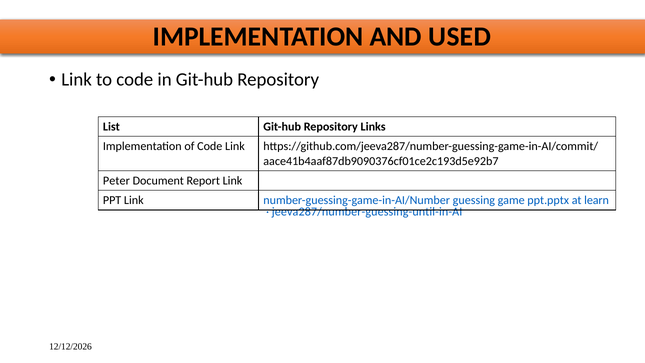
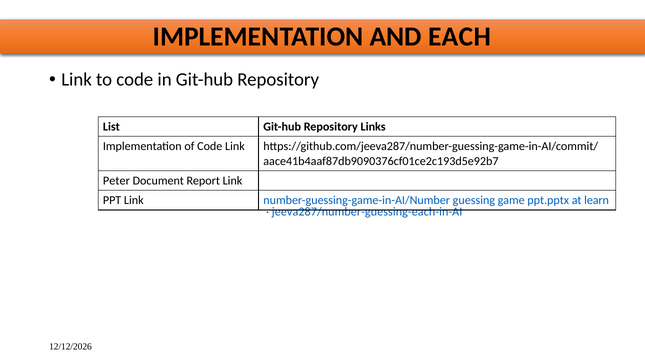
USED: USED -> EACH (460, 36)
jeeva287/number-guessing-until-in-AI: jeeva287/number-guessing-until-in-AI -> jeeva287/number-guessing-each-in-AI (367, 212)
